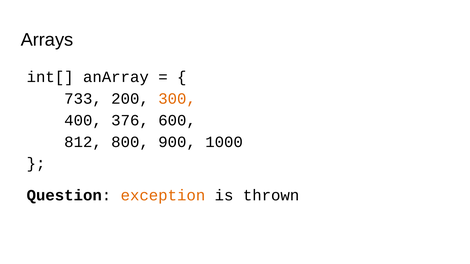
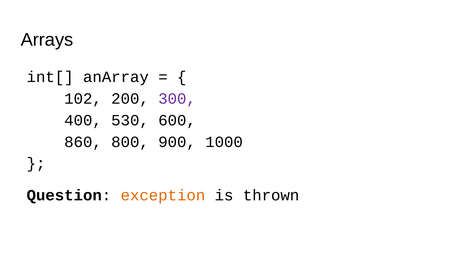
733: 733 -> 102 (83, 99)
300 colour: orange -> purple (177, 99)
376: 376 -> 530 (130, 120)
812: 812 -> 860 (83, 142)
